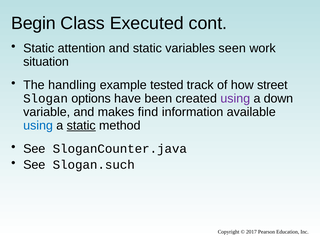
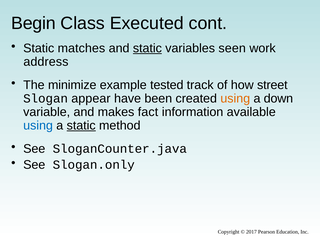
attention: attention -> matches (81, 48)
static underline: none -> present (147, 48)
situation: situation -> address (46, 62)
handling: handling -> minimize (72, 85)
options: options -> appear (91, 99)
using colour: purple -> orange (235, 99)
find: find -> fact (148, 112)
Slogan.such: Slogan.such -> Slogan.only (94, 165)
